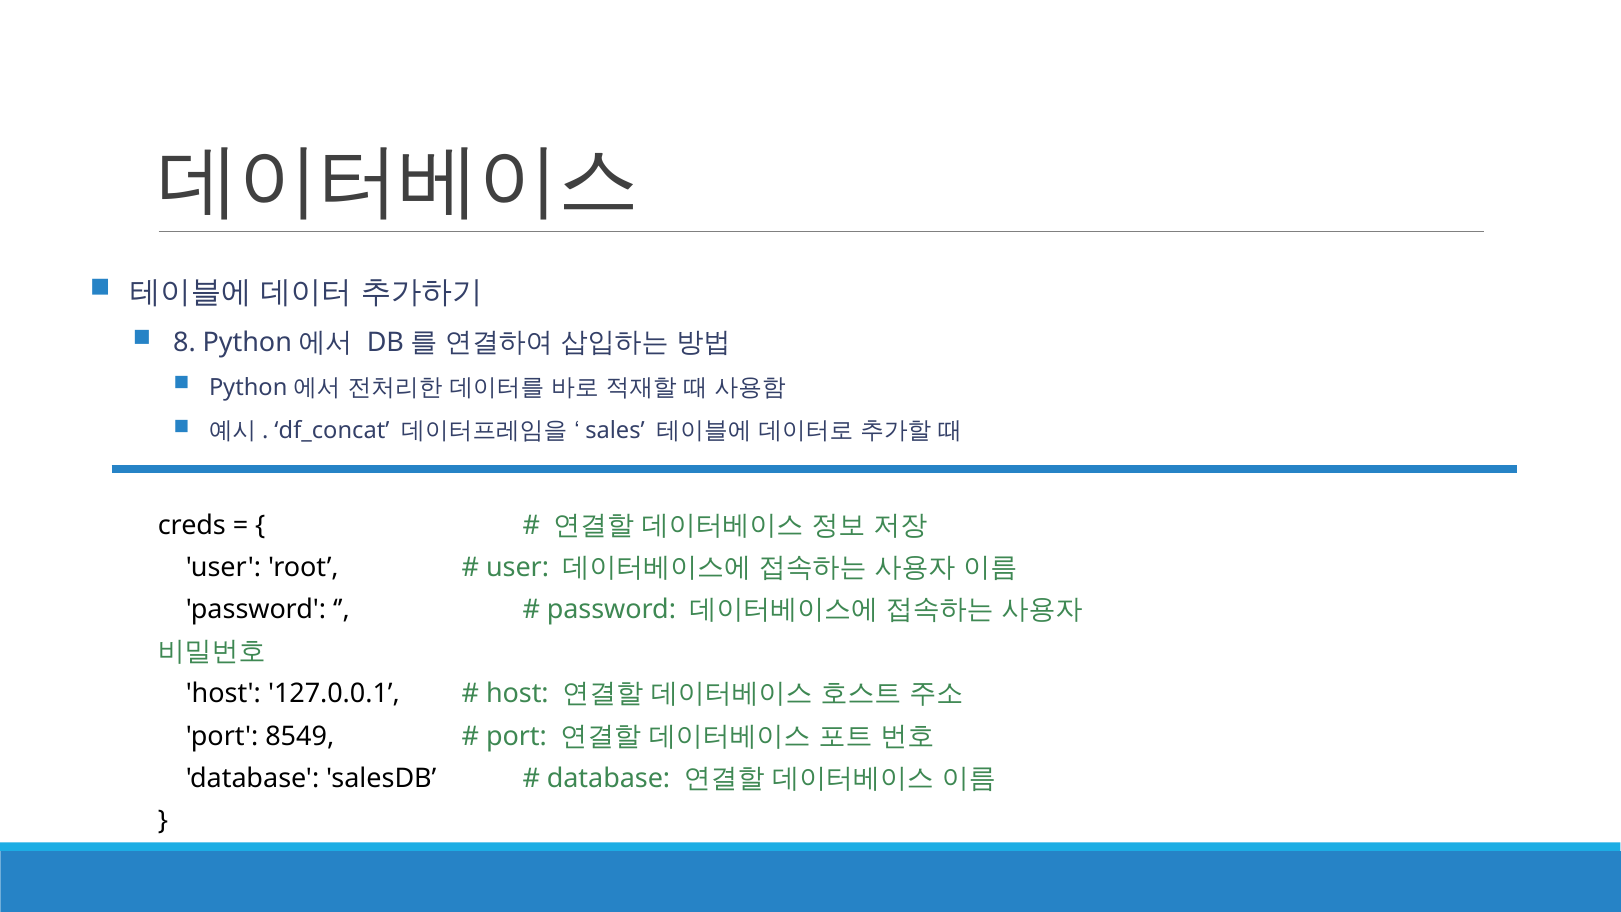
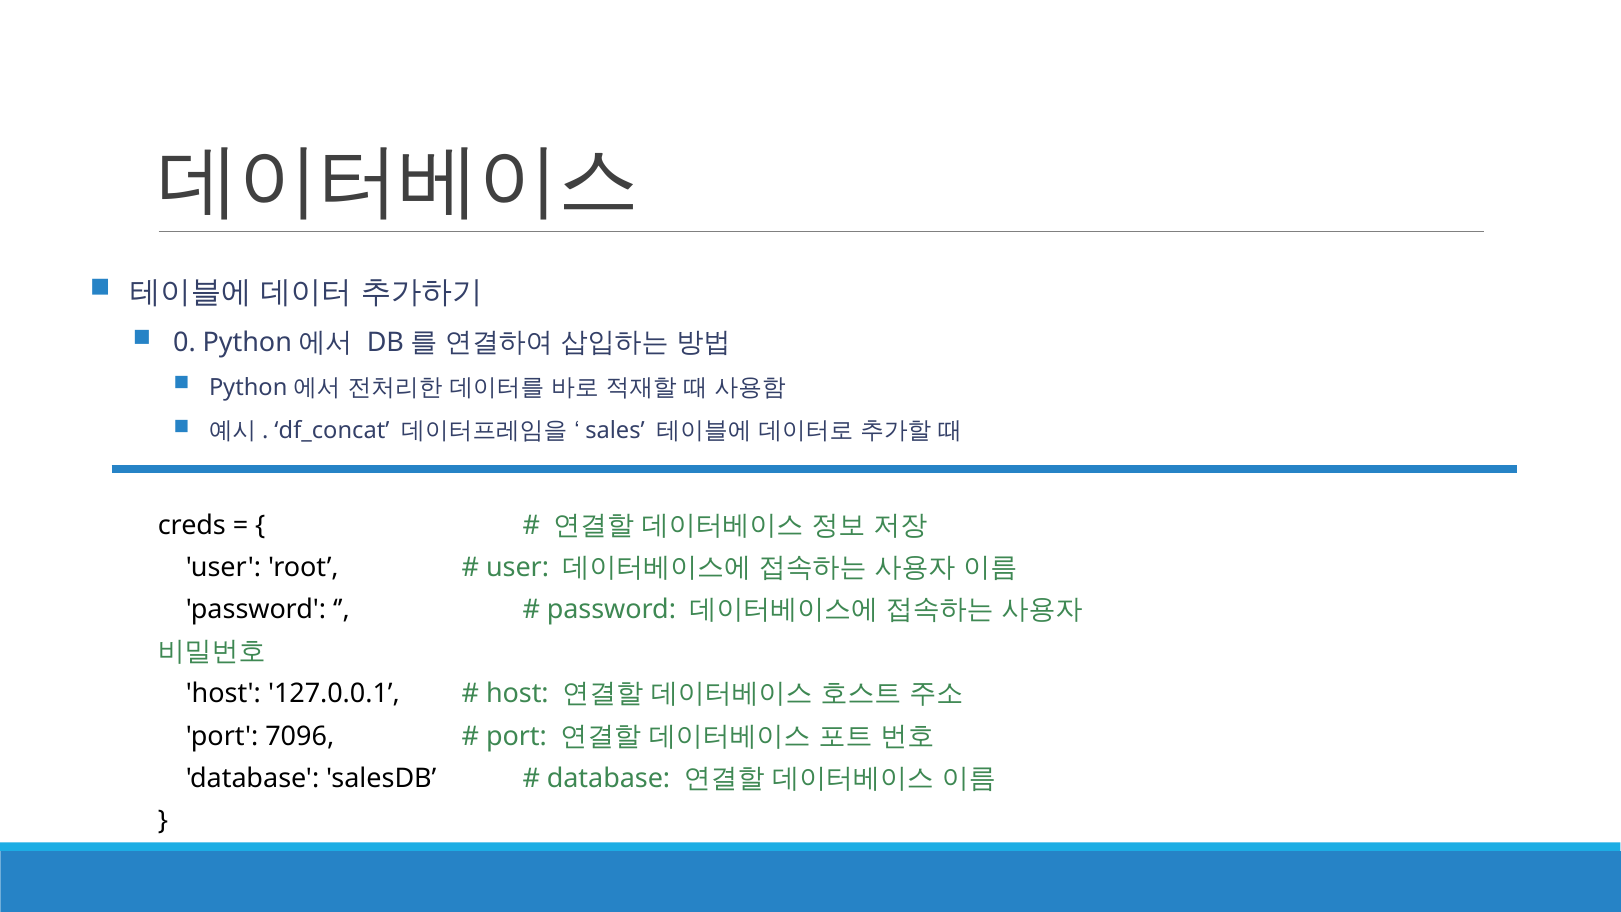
8: 8 -> 0 (184, 342)
8549: 8549 -> 7096 (300, 736)
